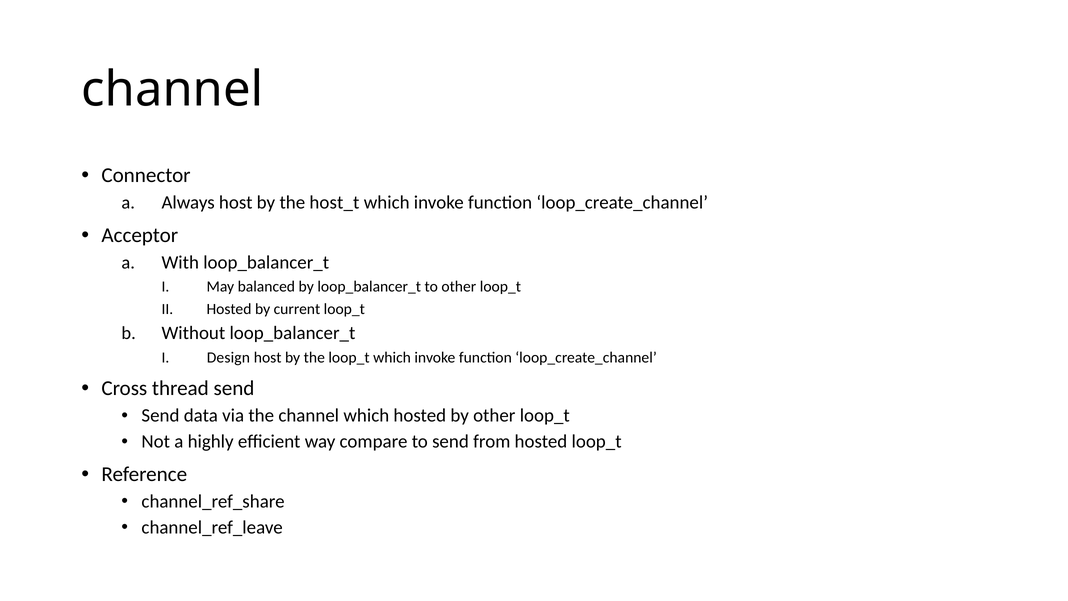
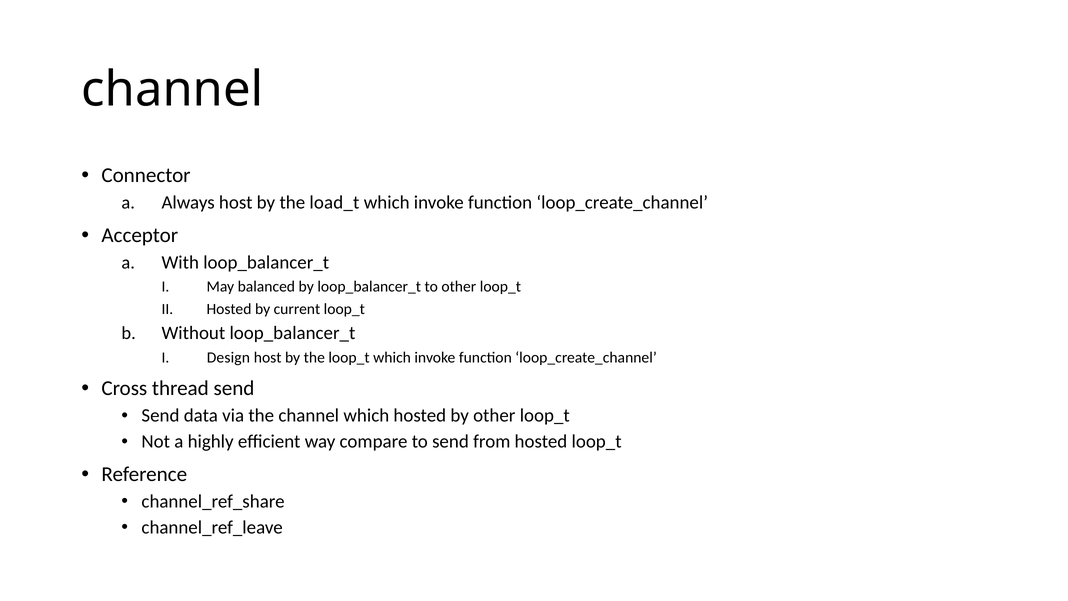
host_t: host_t -> load_t (334, 202)
